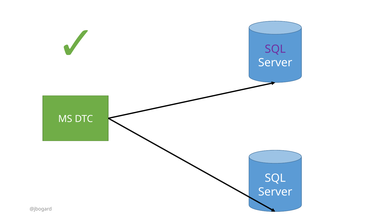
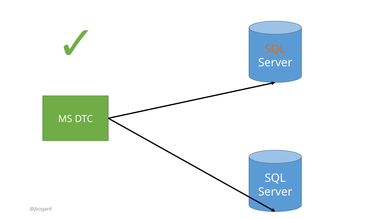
SQL colour: purple -> orange (275, 49)
